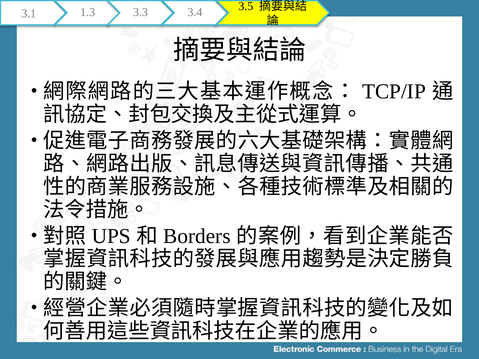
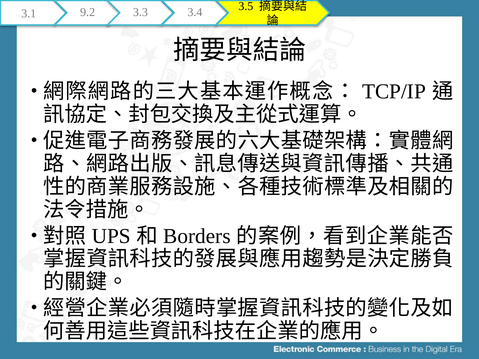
1.3: 1.3 -> 9.2 (88, 12)
